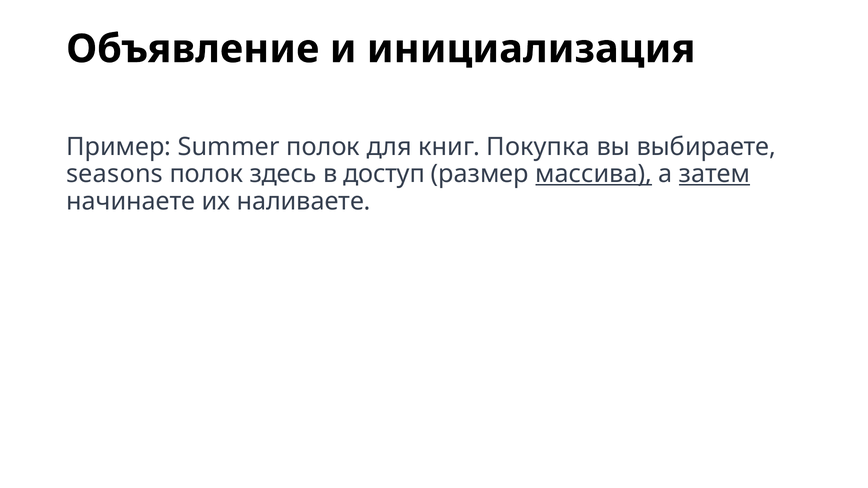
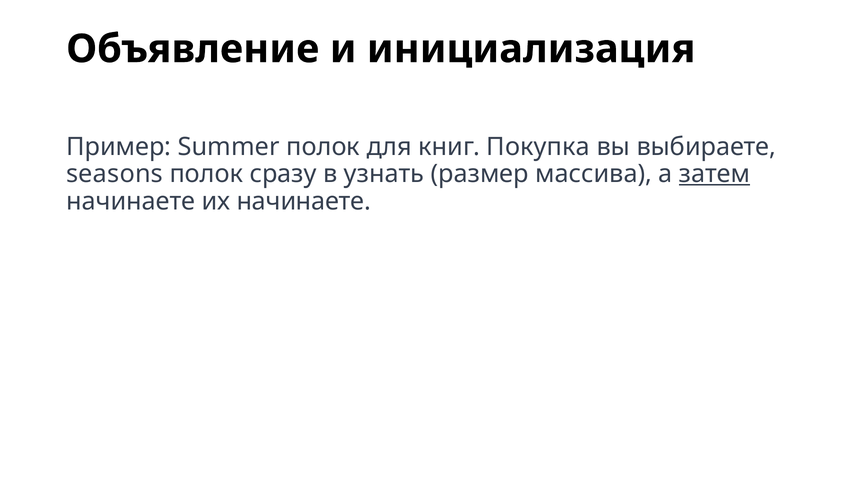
здесь: здесь -> сразу (283, 174)
доступ: доступ -> узнать (384, 174)
массива underline: present -> none (594, 174)
их наливаете: наливаете -> начинаете (304, 201)
